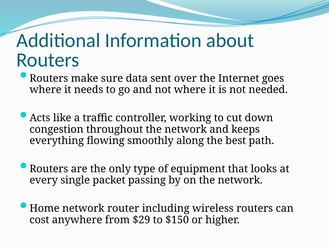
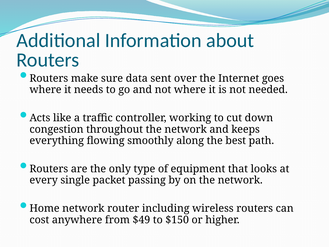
$29: $29 -> $49 (141, 220)
